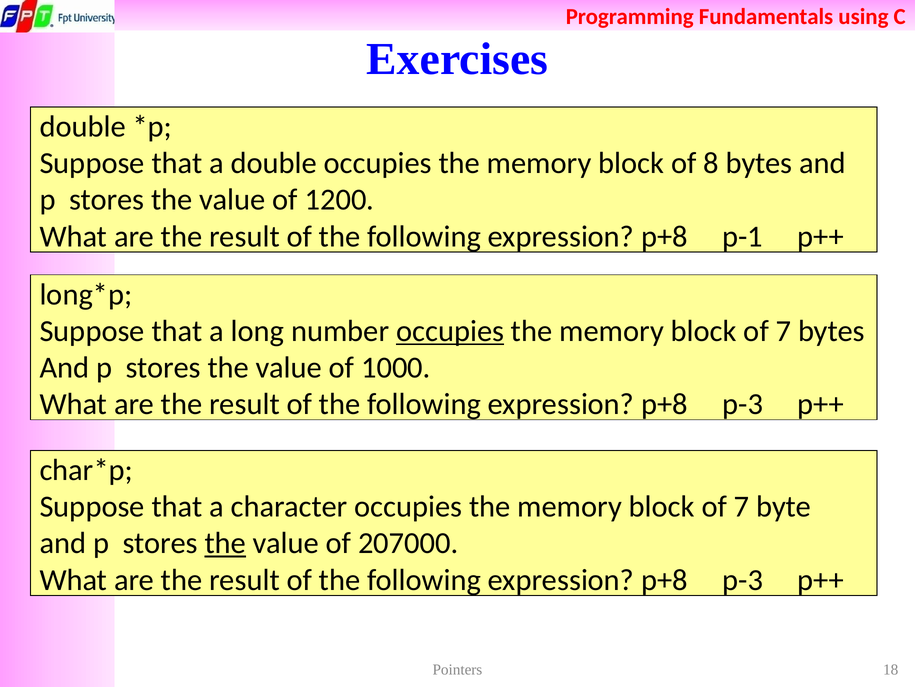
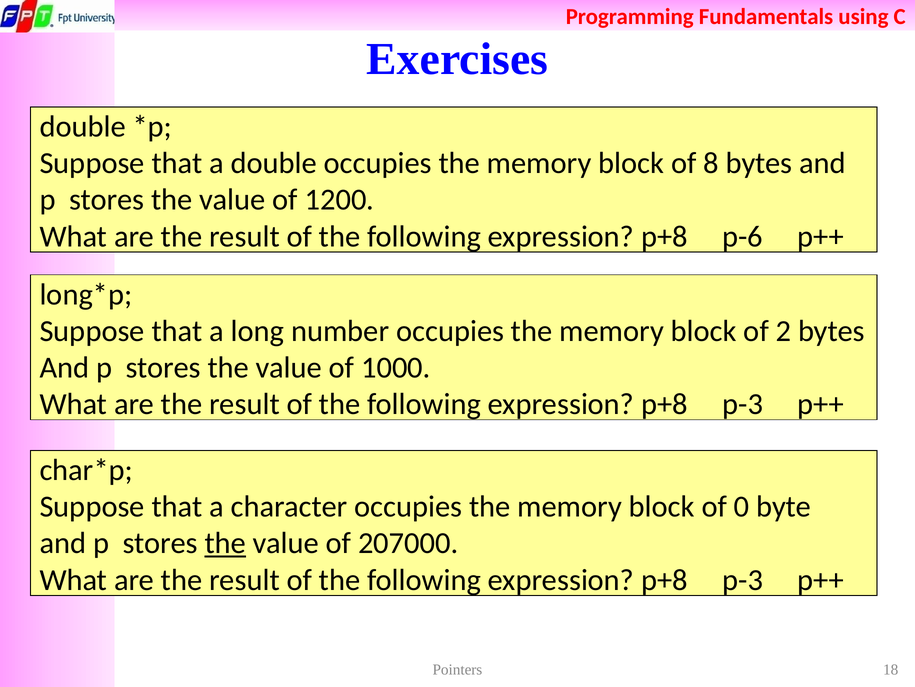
p-1: p-1 -> p-6 (743, 236)
occupies underline: present -> none (450, 331)
7: 7 -> 2 (783, 331)
7: 7 -> 0 (741, 506)
